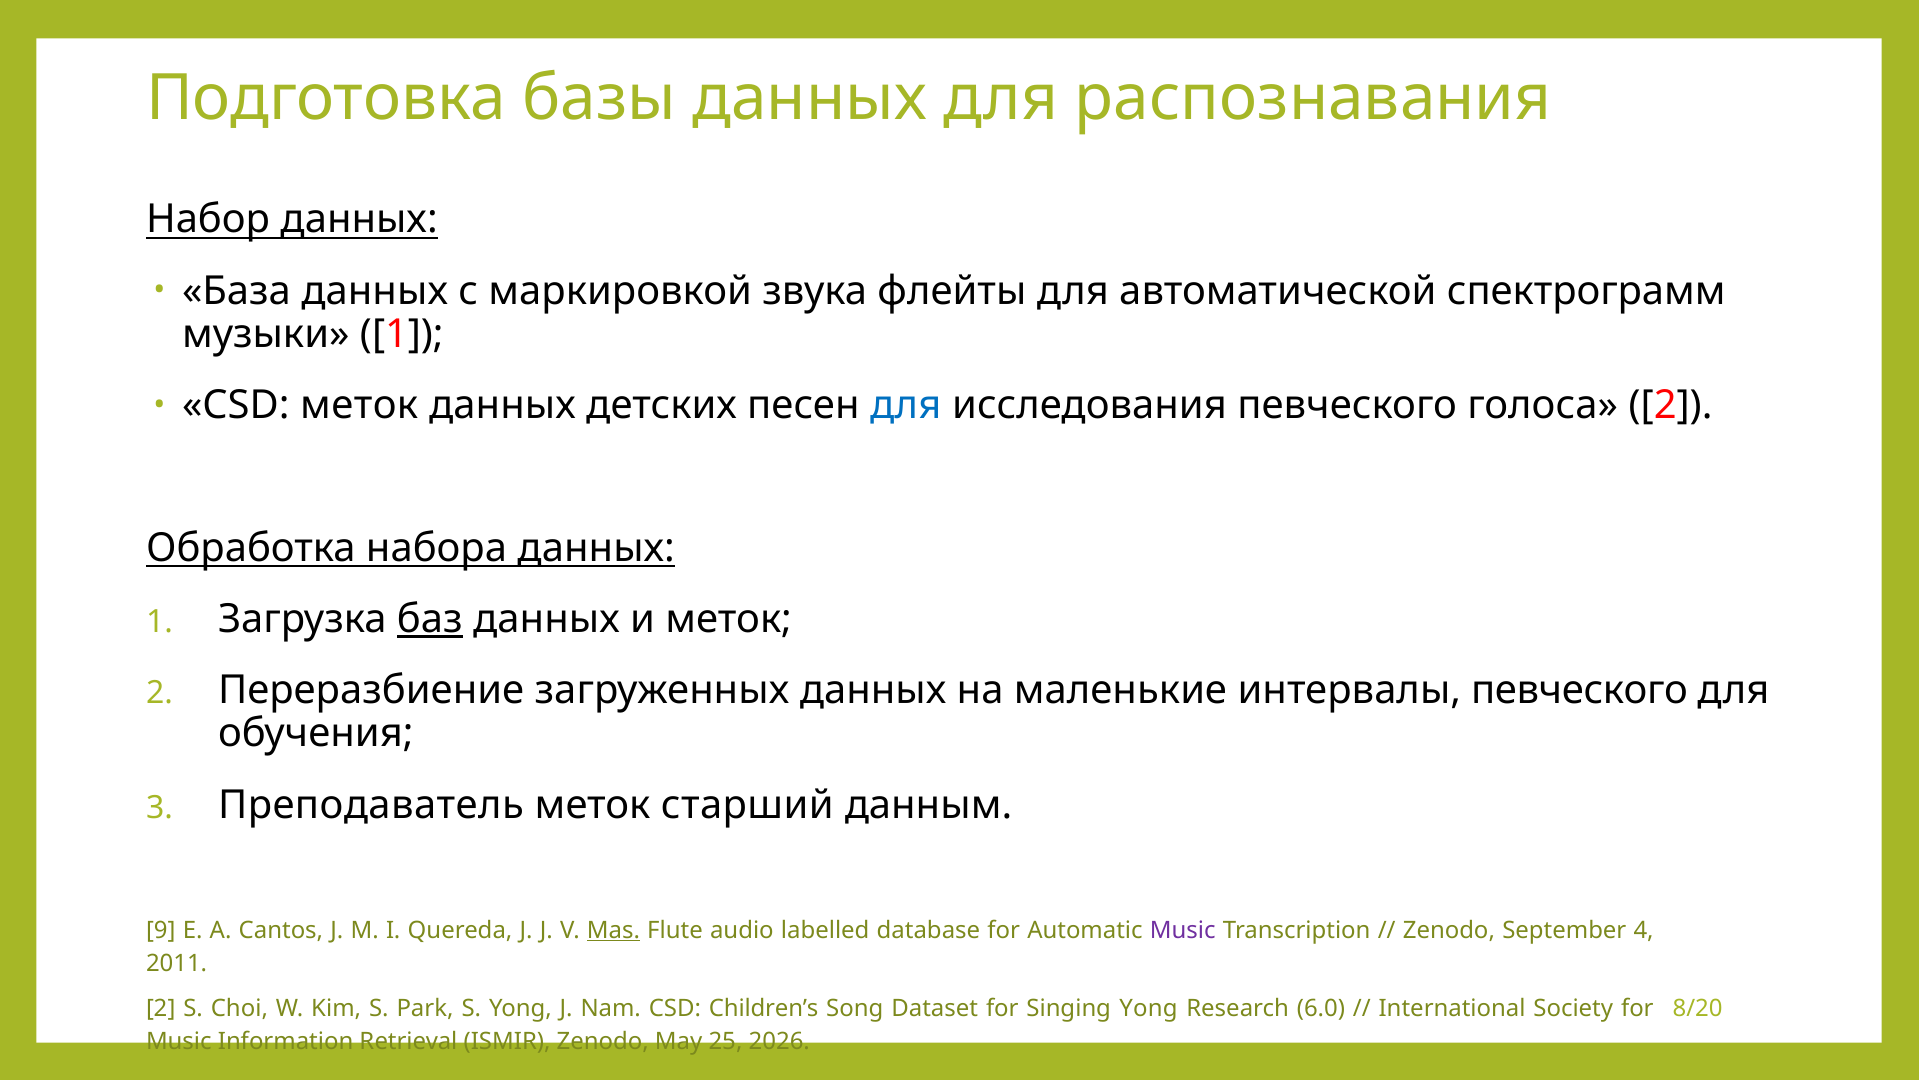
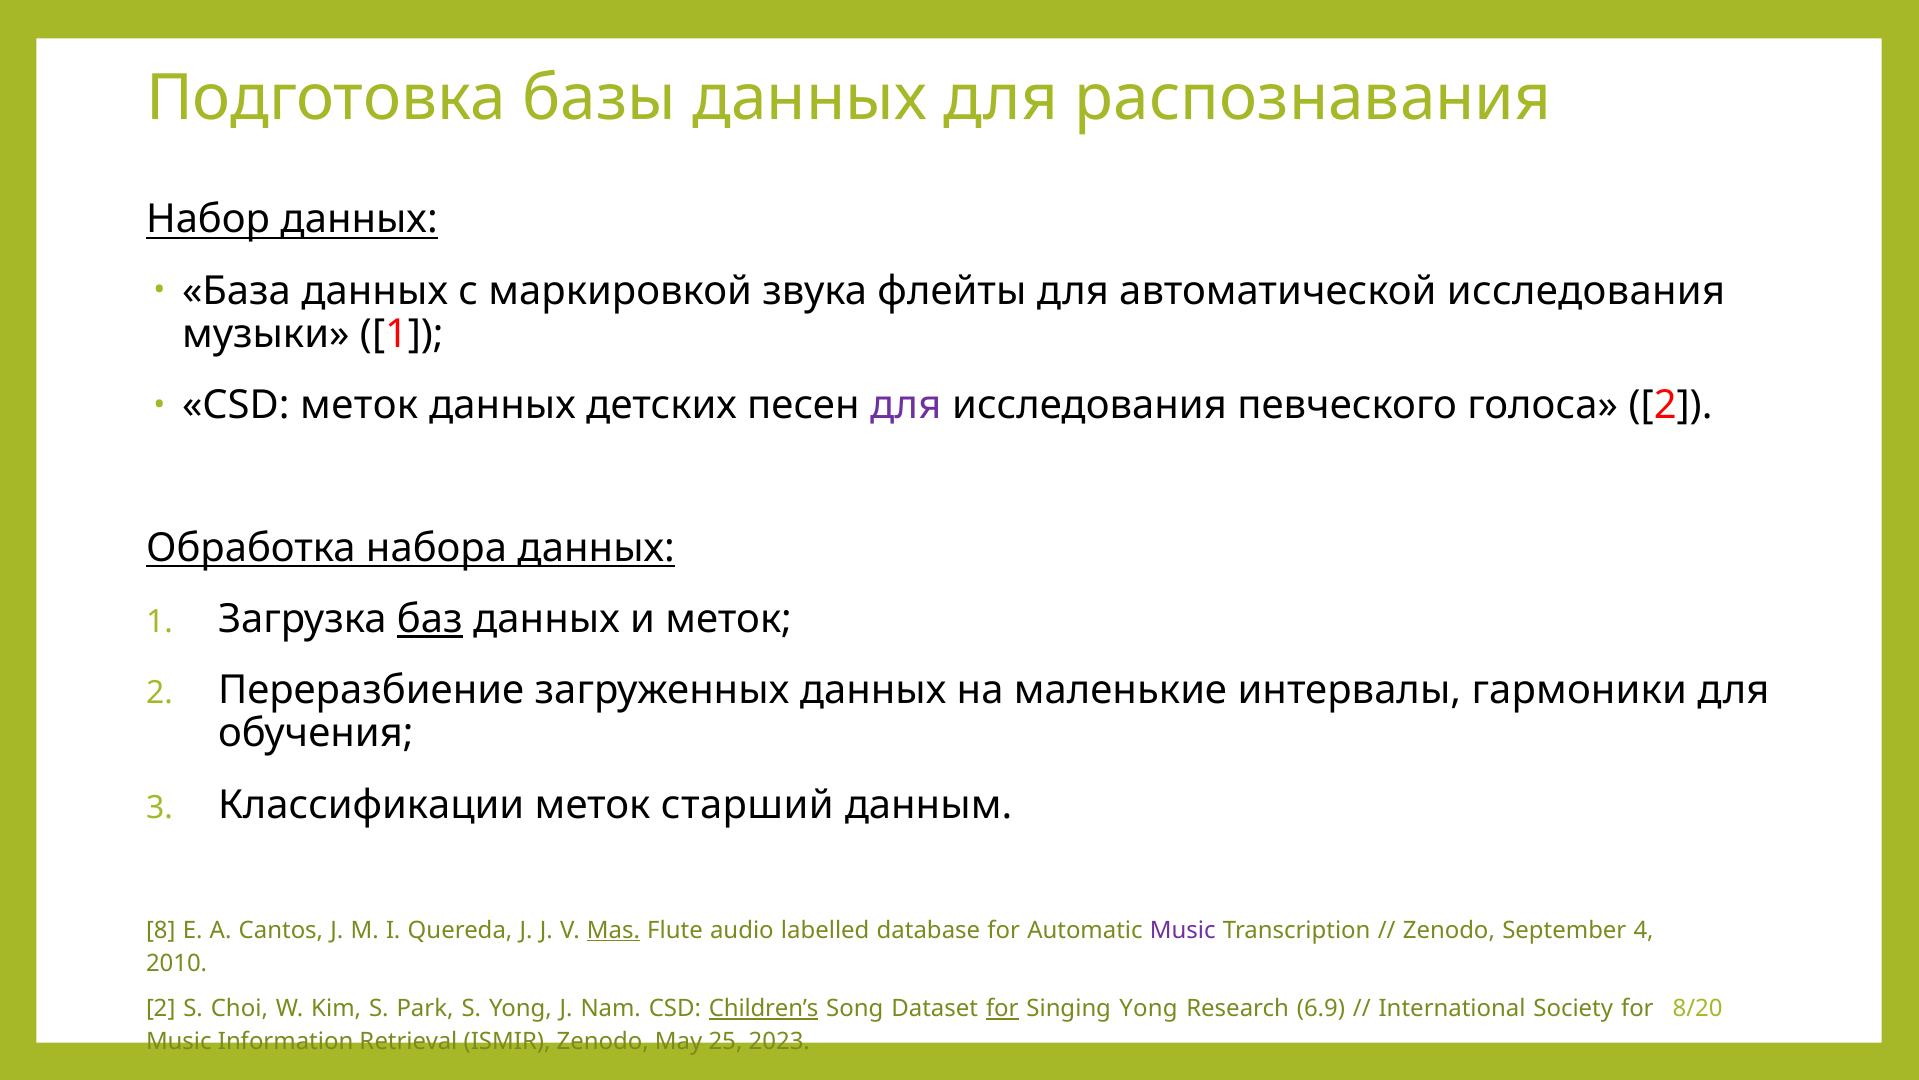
автоматической спектрограмм: спектрограмм -> исследования (1586, 291)
для colour: blue -> purple (906, 405)
интервалы певческого: певческого -> гармоники (1579, 690)
Преподаватель: Преподаватель -> Классификации (371, 805)
9: 9 -> 8 (161, 930)
2011: 2011 -> 2010 (177, 963)
Children’s underline: none -> present (764, 1008)
for underline: none -> present (1002, 1008)
6.0: 6.0 -> 6.9 (1321, 1008)
2026: 2026 -> 2023 (779, 1041)
